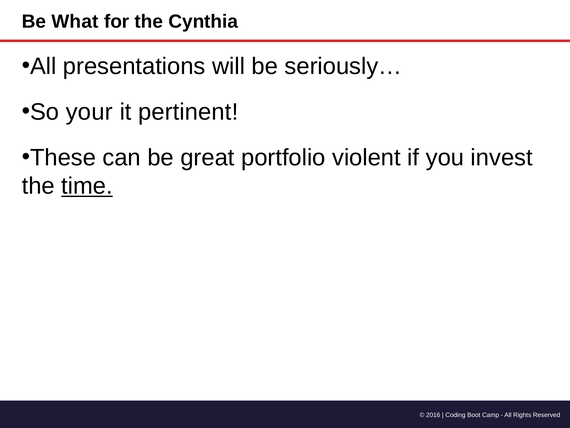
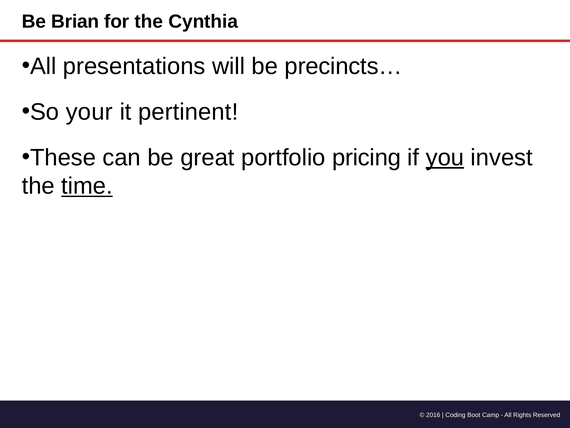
What: What -> Brian (75, 22)
seriously…: seriously… -> precincts… (343, 66)
violent: violent -> pricing (367, 157)
you underline: none -> present (445, 157)
